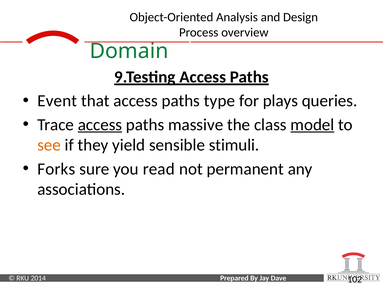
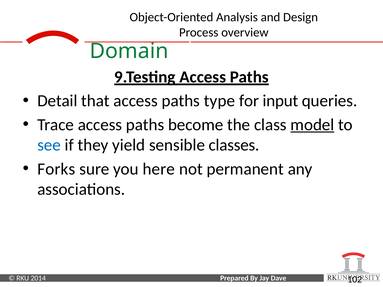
Event: Event -> Detail (57, 101)
plays: plays -> input (280, 101)
access underline: present -> none (100, 125)
massive: massive -> become (196, 125)
see colour: orange -> blue (49, 145)
stimuli: stimuli -> classes (234, 145)
read: read -> here (159, 169)
